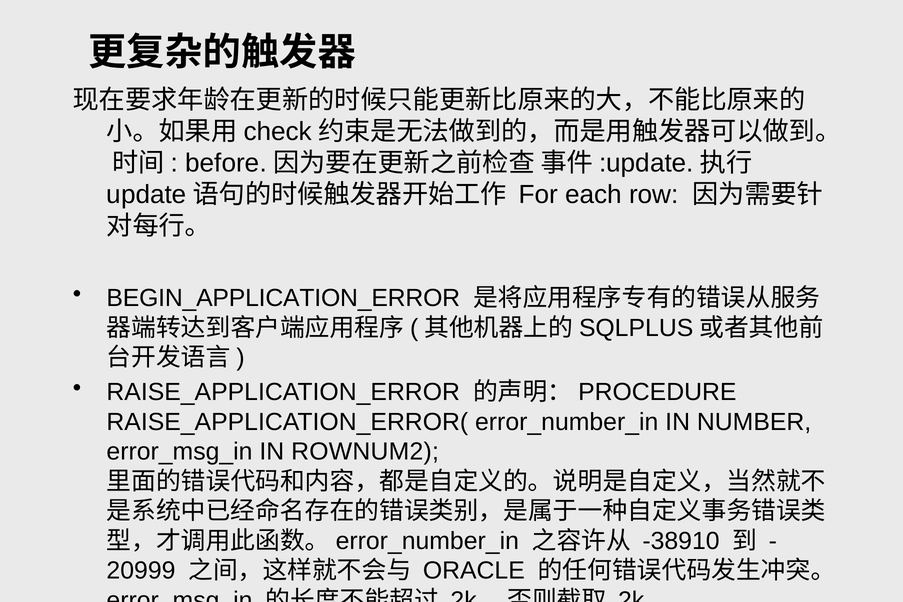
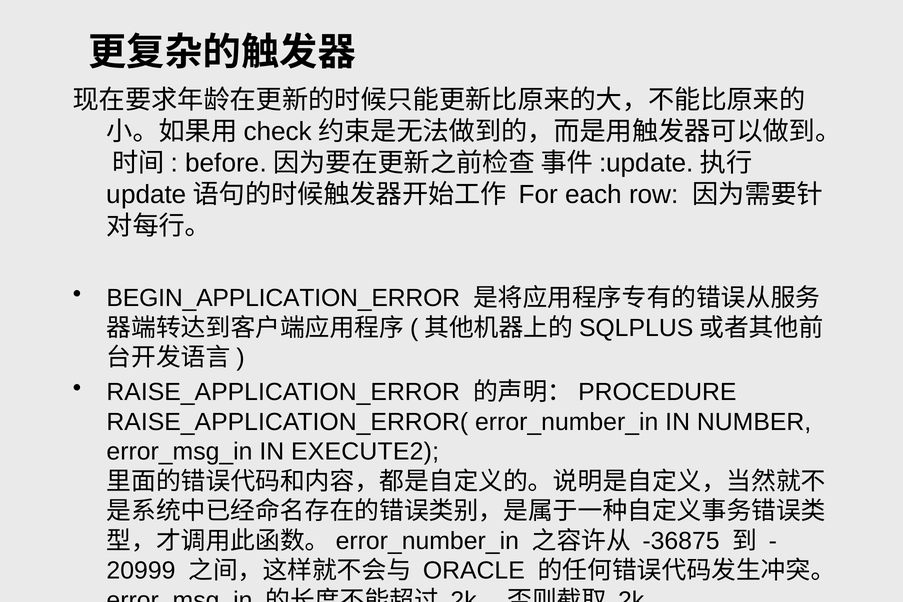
ROWNUM2: ROWNUM2 -> EXECUTE2 (365, 452)
-38910: -38910 -> -36875 (681, 541)
